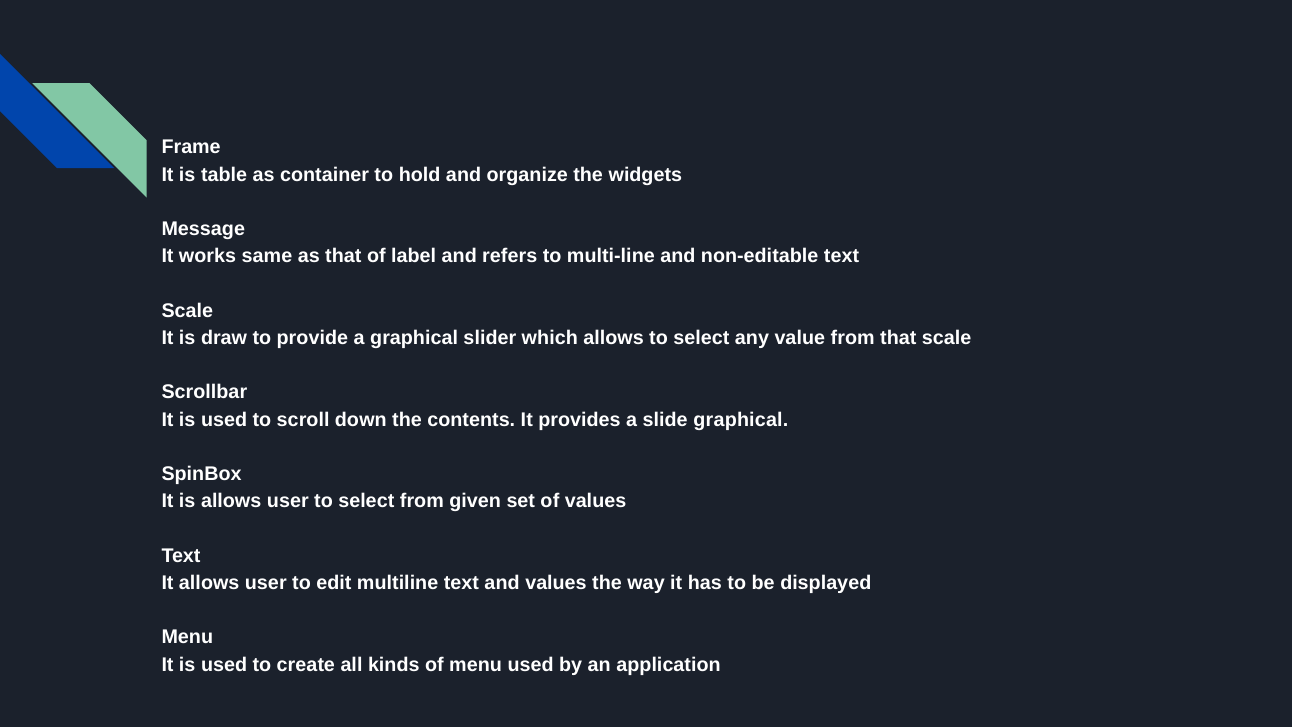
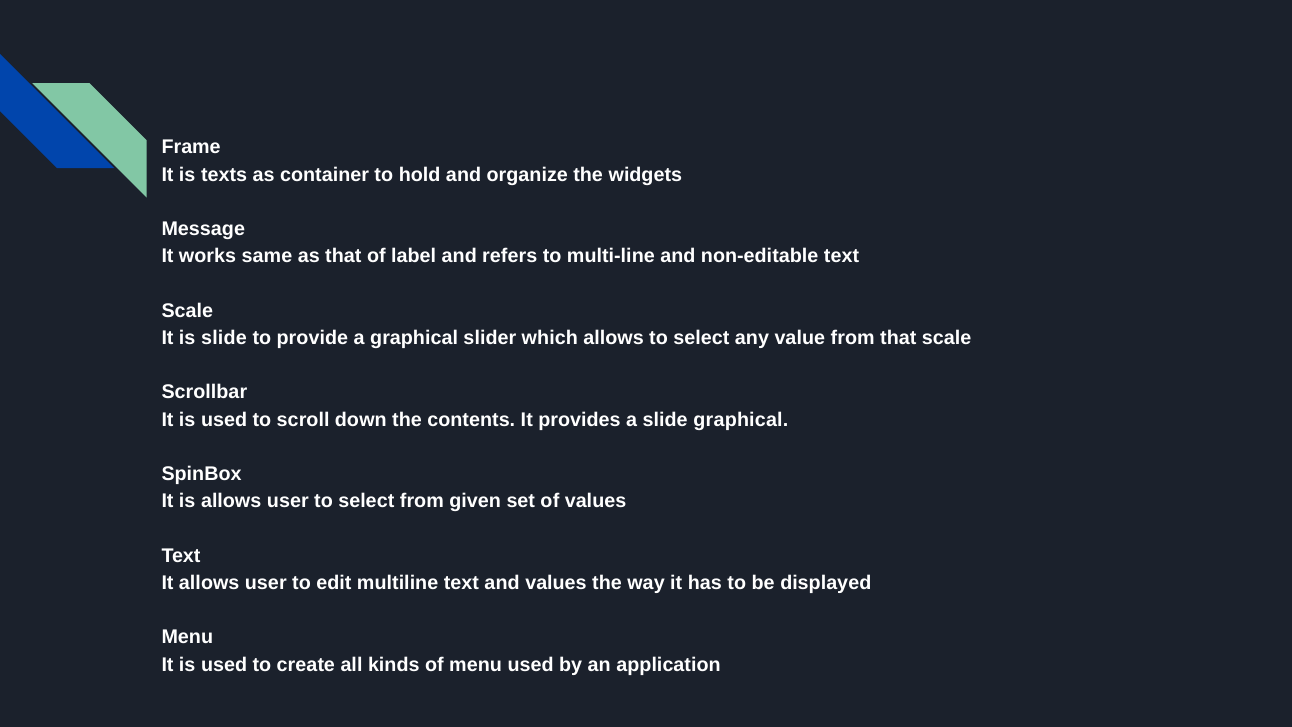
table: table -> texts (224, 175)
is draw: draw -> slide (224, 338)
